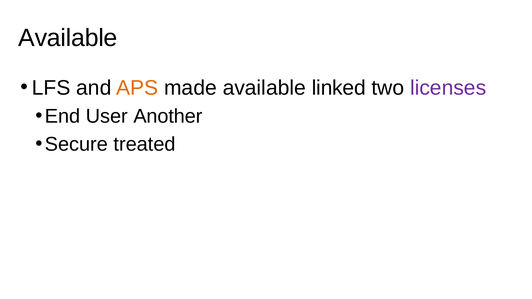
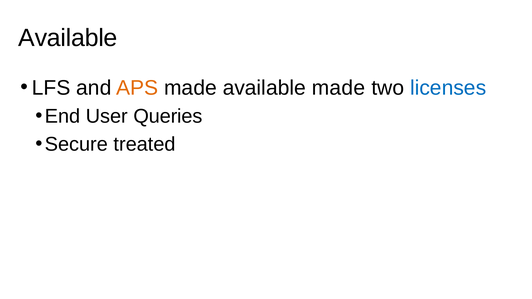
available linked: linked -> made (339, 88)
licenses colour: purple -> blue (448, 88)
Another: Another -> Queries (168, 116)
